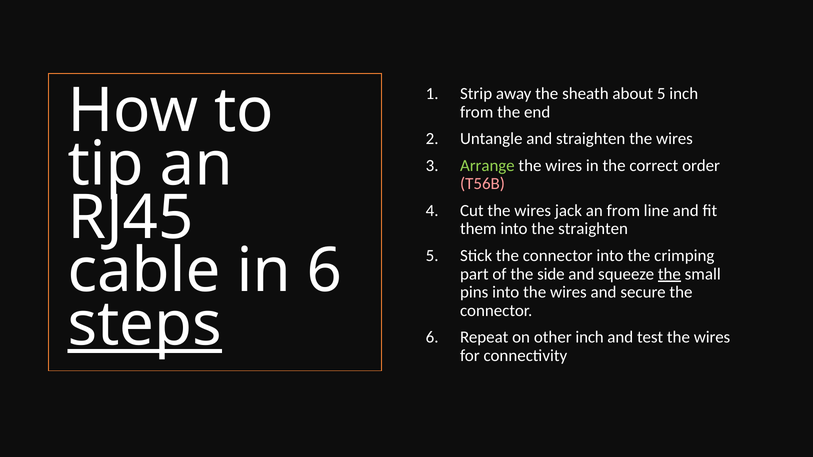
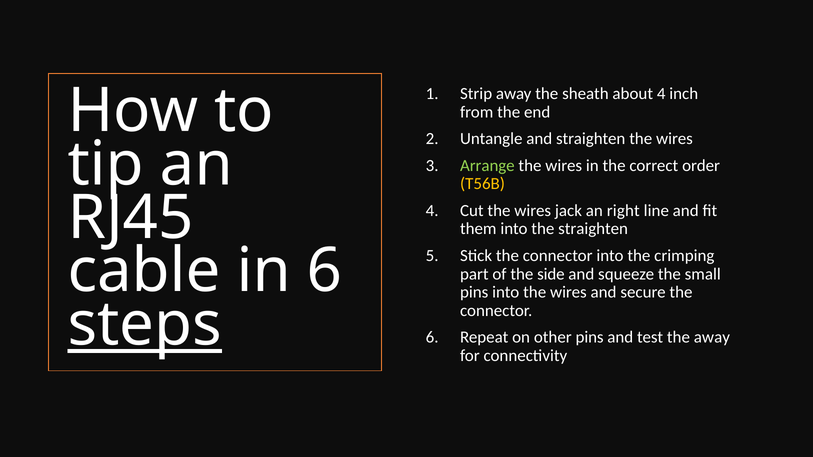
about 5: 5 -> 4 (661, 94)
T56B colour: pink -> yellow (483, 184)
an from: from -> right (623, 211)
the underline: present -> none (669, 274)
other inch: inch -> pins (590, 338)
test the wires: wires -> away (712, 338)
